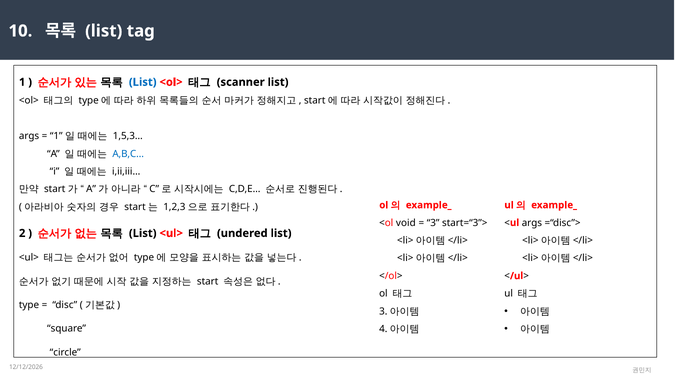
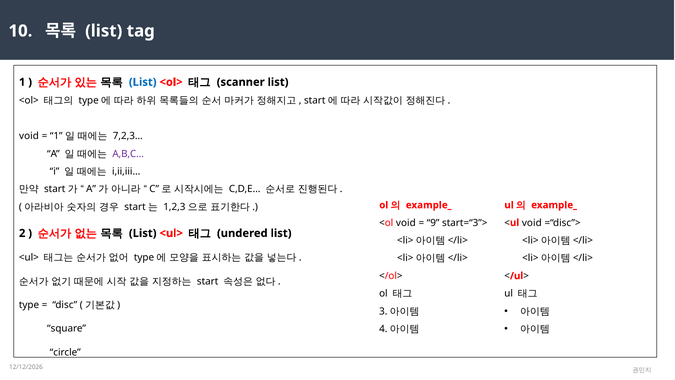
args: args -> void (29, 136)
1,5,3…: 1,5,3… -> 7,2,3… (128, 136)
A,B,C… colour: blue -> purple (128, 154)
3: 3 -> 9 (433, 223)
<ul args: args -> void (532, 223)
